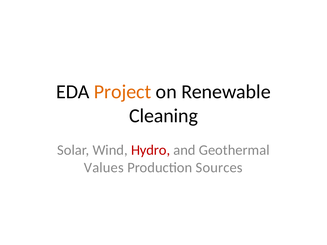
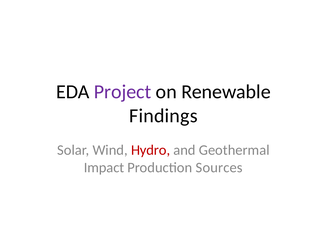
Project colour: orange -> purple (123, 92)
Cleaning: Cleaning -> Findings (163, 116)
Values: Values -> Impact (104, 168)
